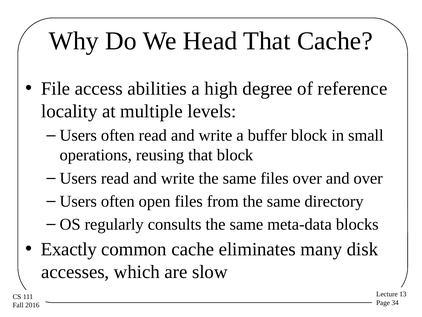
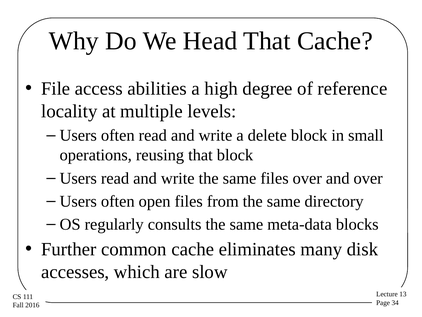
buffer: buffer -> delete (267, 135)
Exactly: Exactly -> Further (69, 249)
